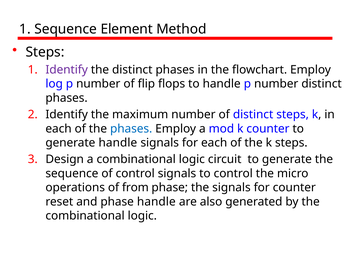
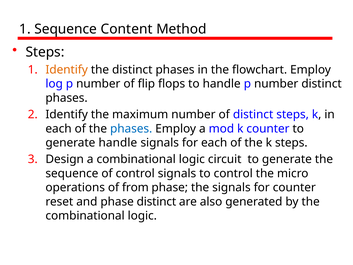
Element: Element -> Content (127, 29)
Identify colour: purple -> orange (67, 70)
phase handle: handle -> distinct (156, 201)
